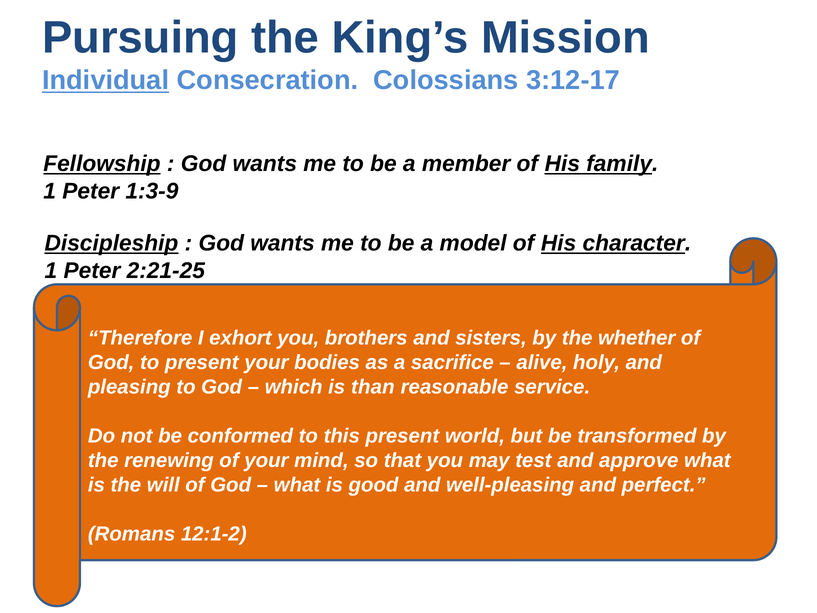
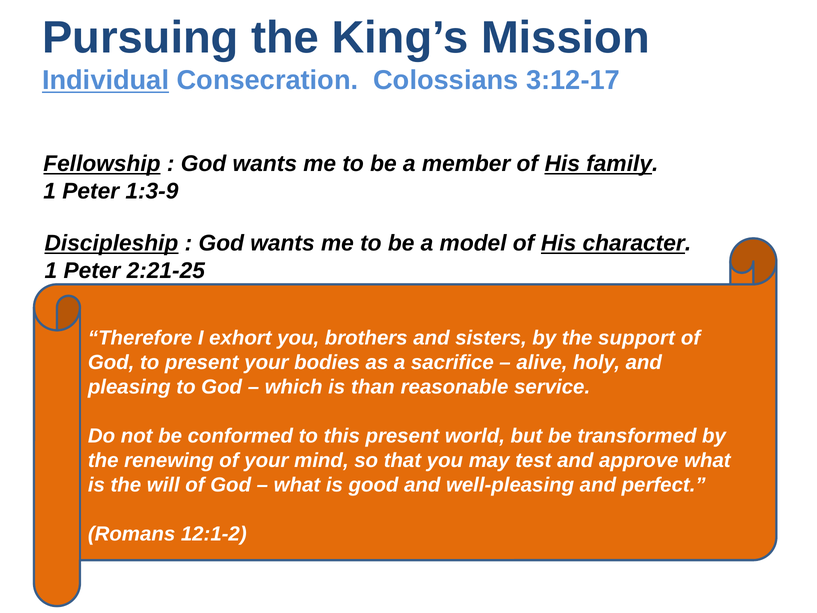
whether: whether -> support (637, 338)
